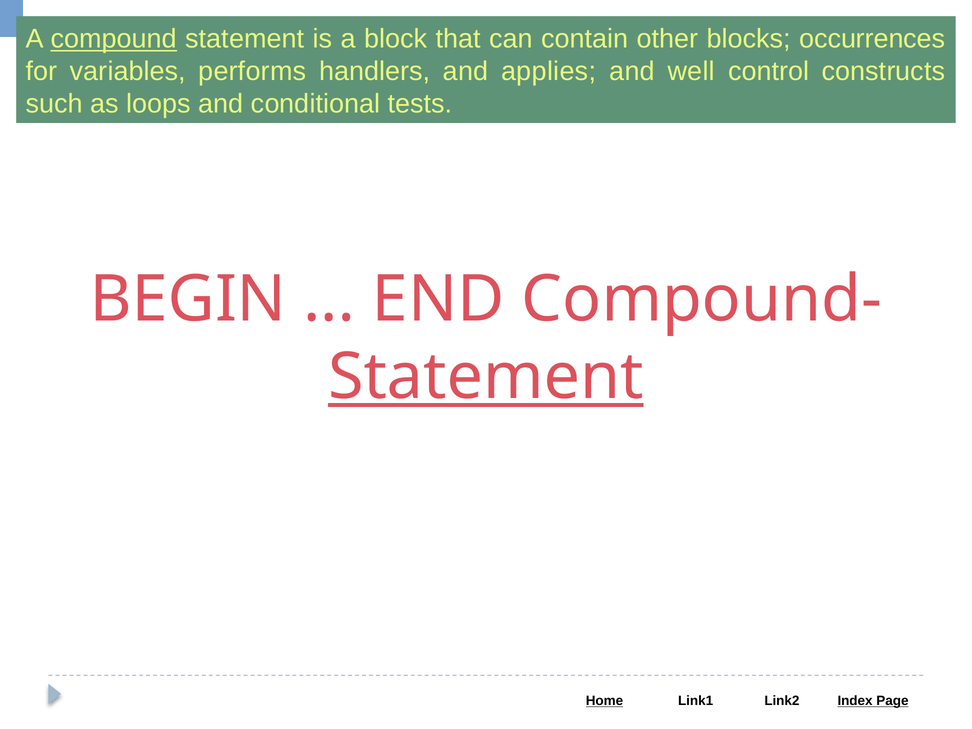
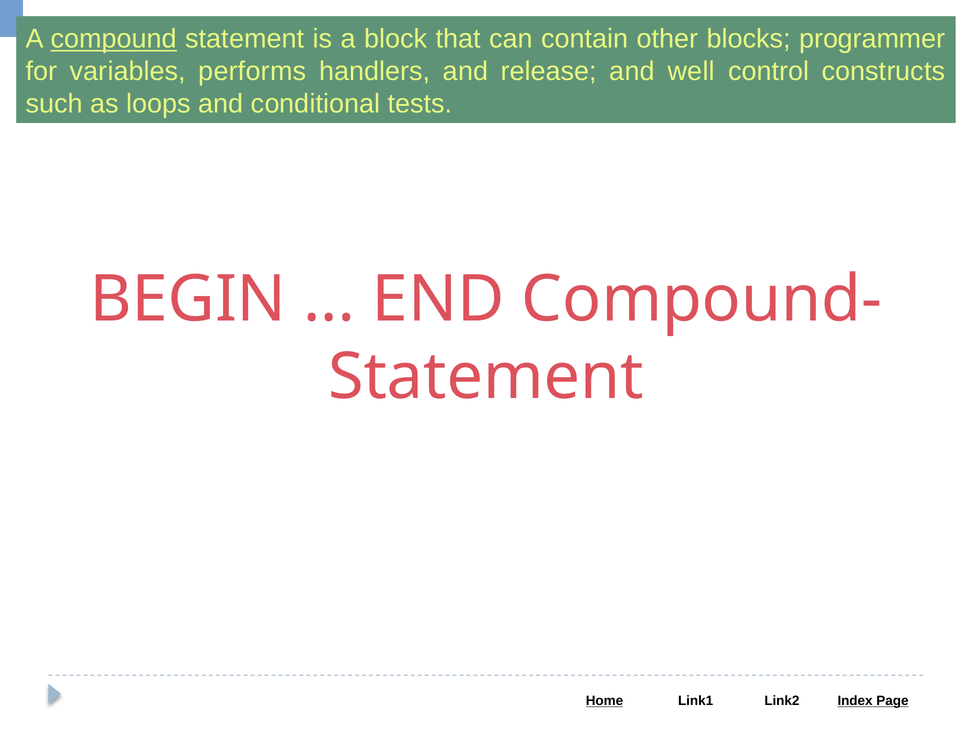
occurrences: occurrences -> programmer (872, 39)
applies: applies -> release (549, 71)
Statement underline: present -> none (486, 377)
